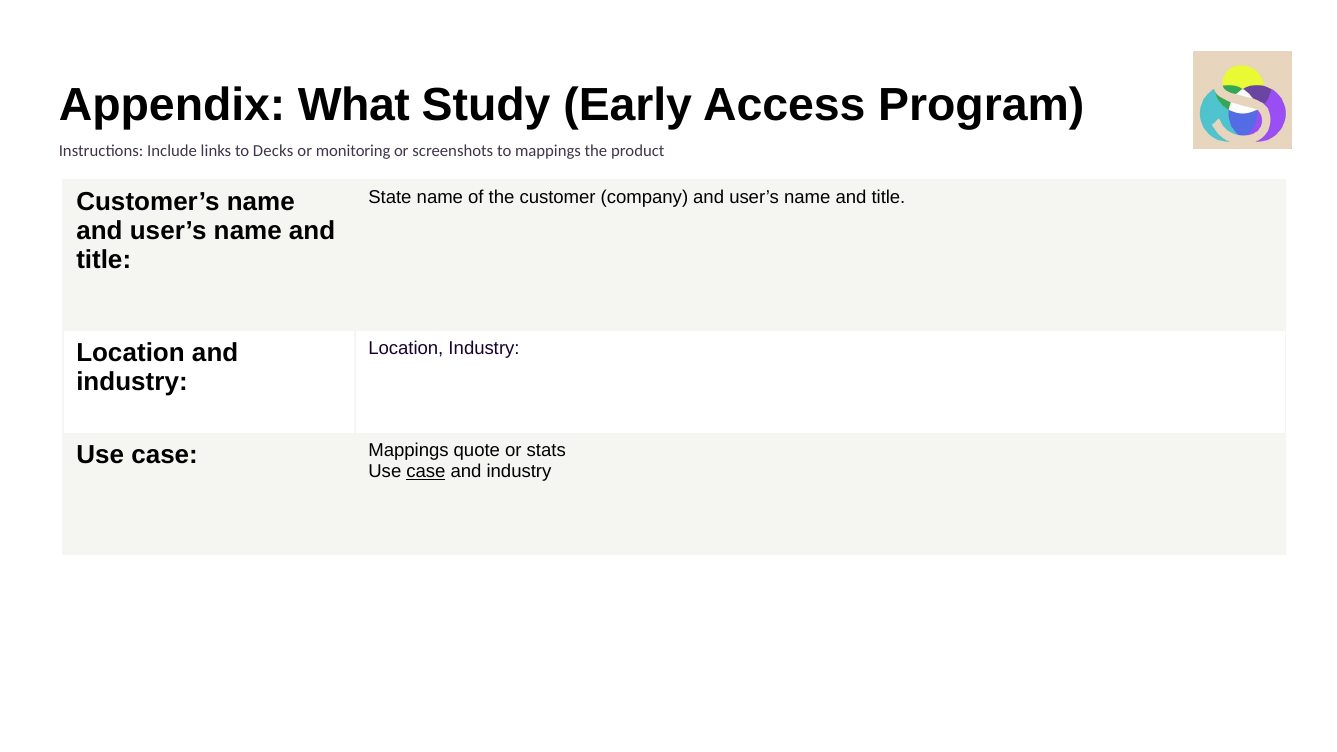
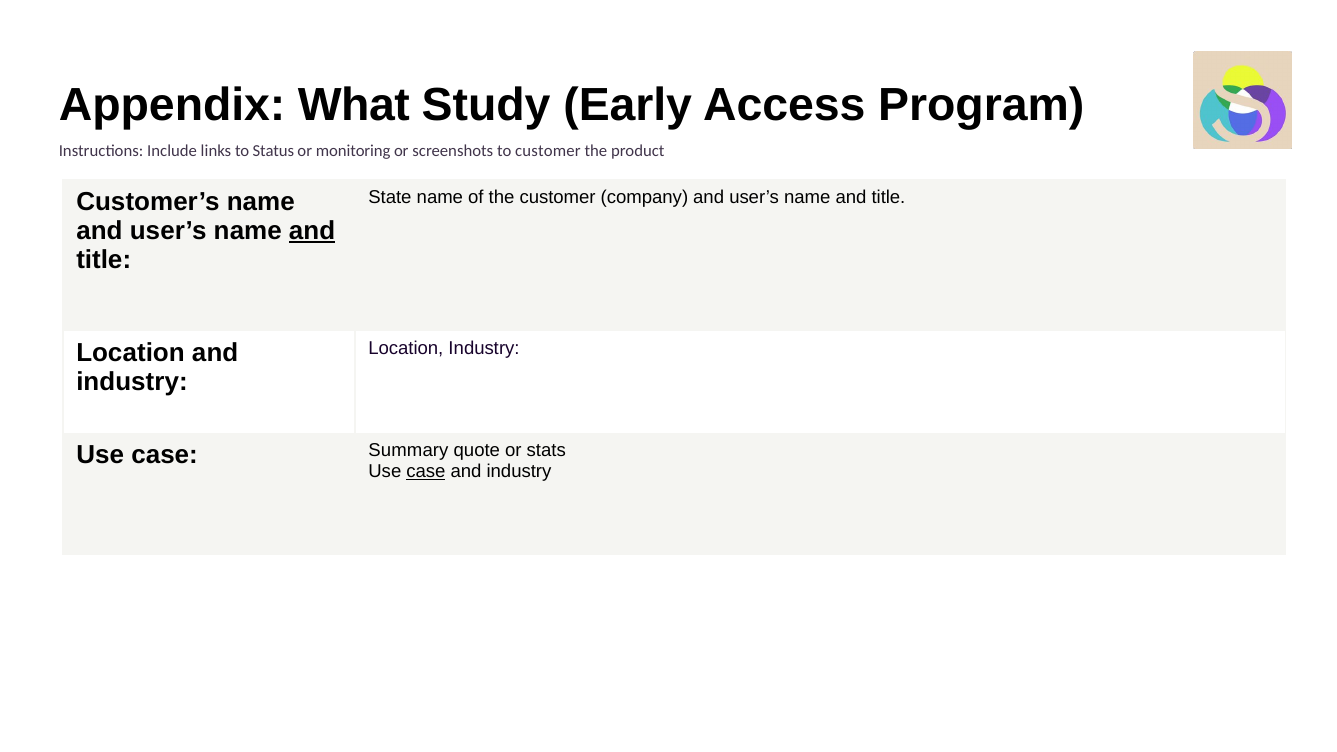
Decks: Decks -> Status (273, 151)
to mappings: mappings -> customer (548, 151)
and underline: none -> present (312, 231)
case Mappings: Mappings -> Summary (408, 451)
